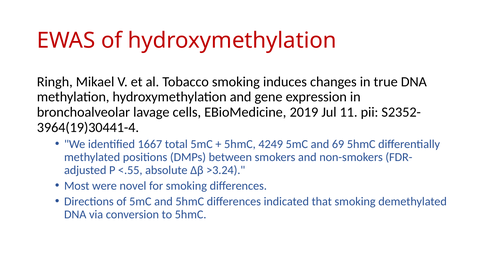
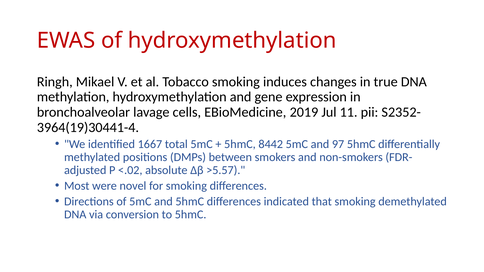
4249: 4249 -> 8442 (271, 144)
69: 69 -> 97 (338, 144)
<.55: <.55 -> <.02 (130, 170)
>3.24: >3.24 -> >5.57 (226, 170)
